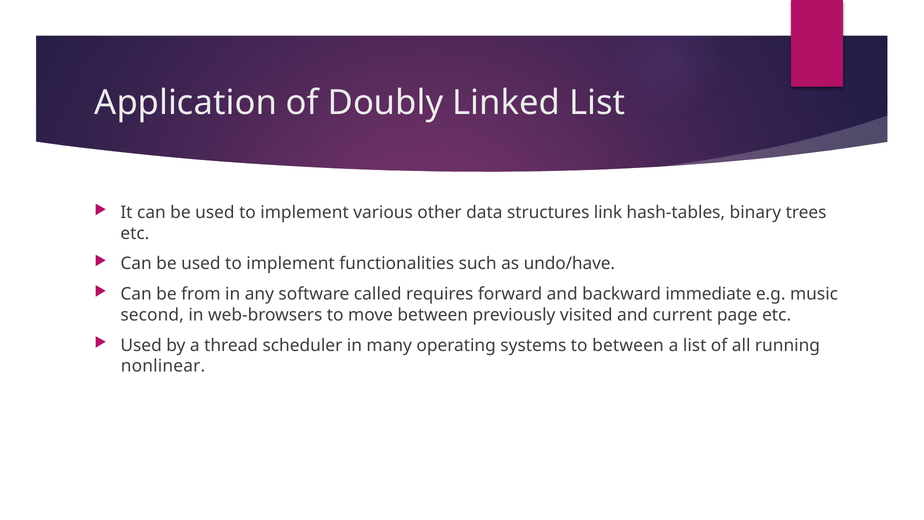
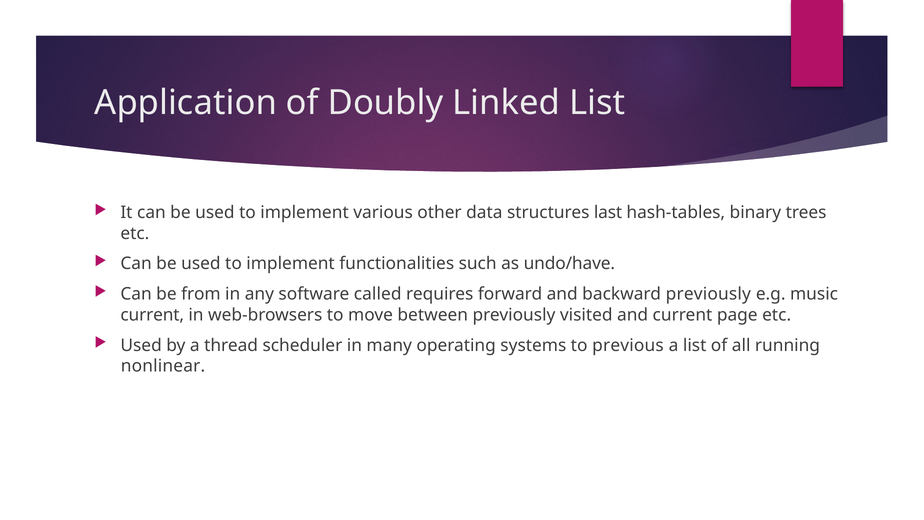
link: link -> last (608, 212)
backward immediate: immediate -> previously (708, 294)
second: second -> current (152, 315)
to between: between -> previous (628, 345)
